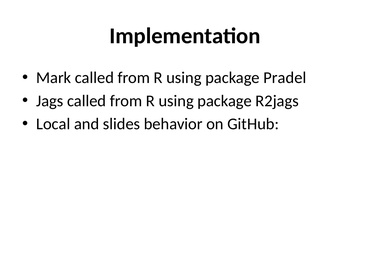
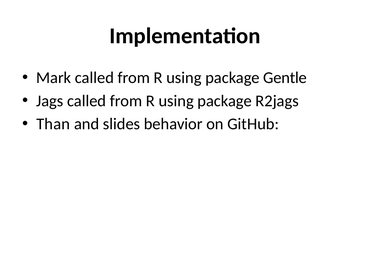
Pradel: Pradel -> Gentle (285, 78)
Local: Local -> Than (53, 124)
